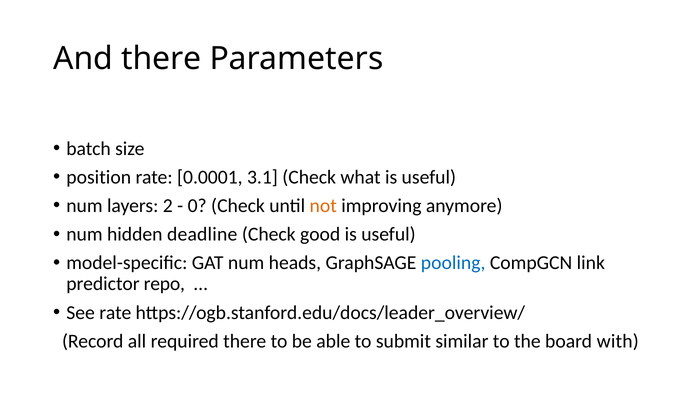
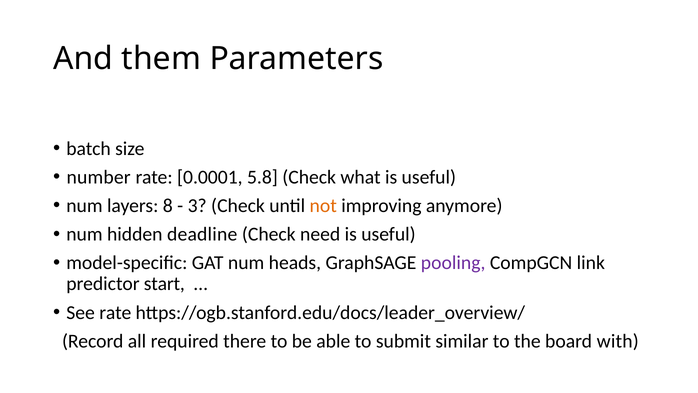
And there: there -> them (161, 59)
position: position -> number (99, 177)
3.1: 3.1 -> 5.8 (262, 177)
2: 2 -> 8 (168, 205)
0: 0 -> 3 (197, 205)
good: good -> need (320, 234)
pooling colour: blue -> purple (453, 263)
repo: repo -> start (164, 284)
